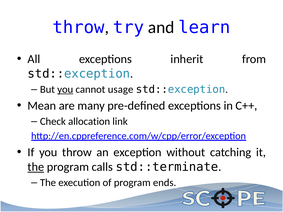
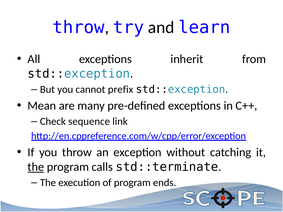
you underline: present -> none (65, 90)
usage: usage -> prefix (121, 90)
allocation: allocation -> sequence (89, 122)
